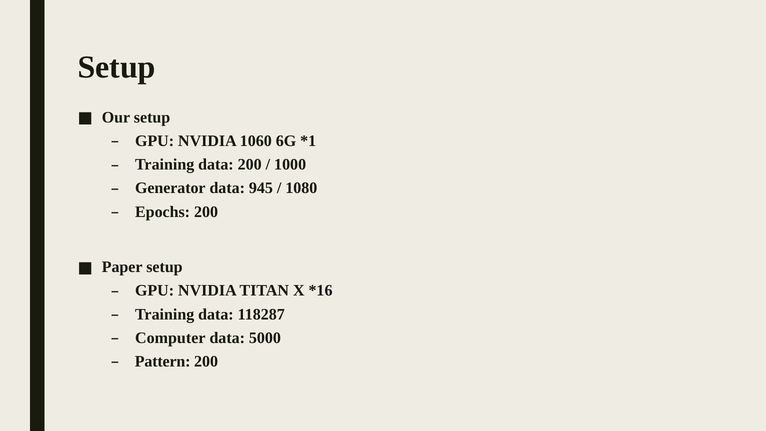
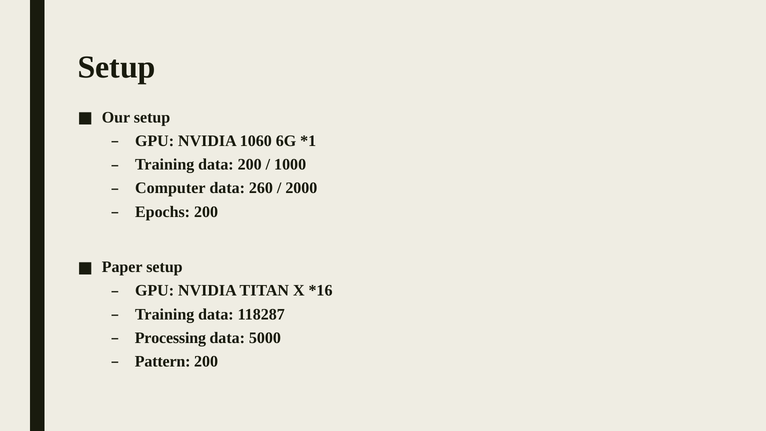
Generator: Generator -> Computer (170, 188)
945: 945 -> 260 (261, 188)
1080: 1080 -> 2000 (301, 188)
Computer: Computer -> Processing (170, 338)
